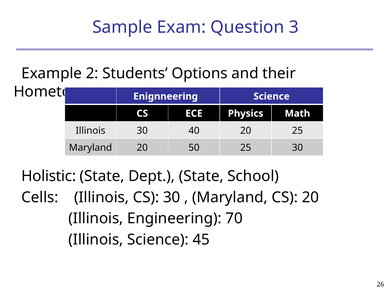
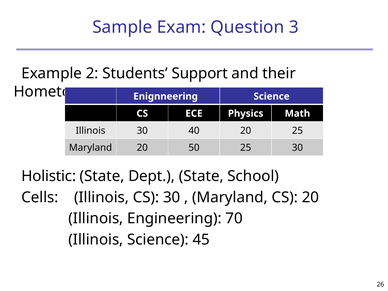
Options: Options -> Support (200, 74)
